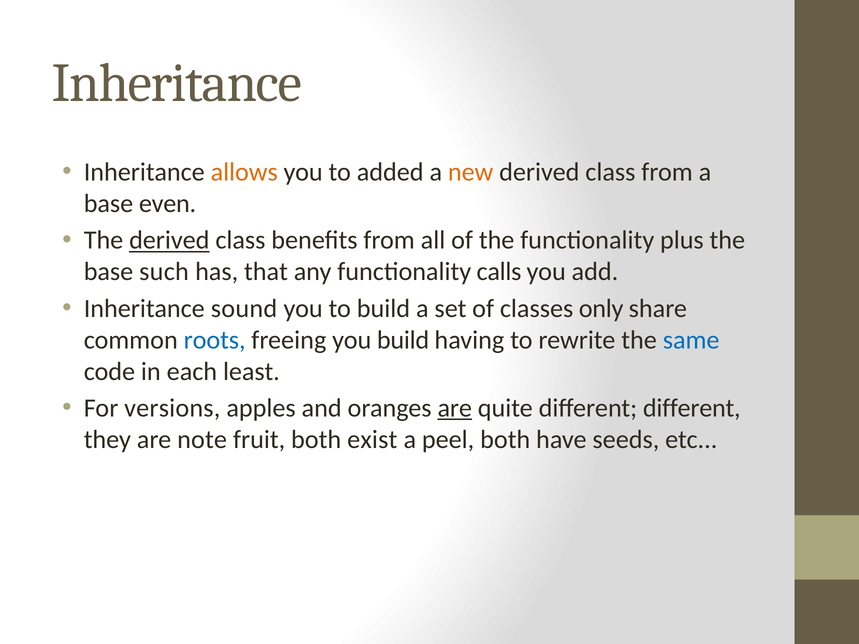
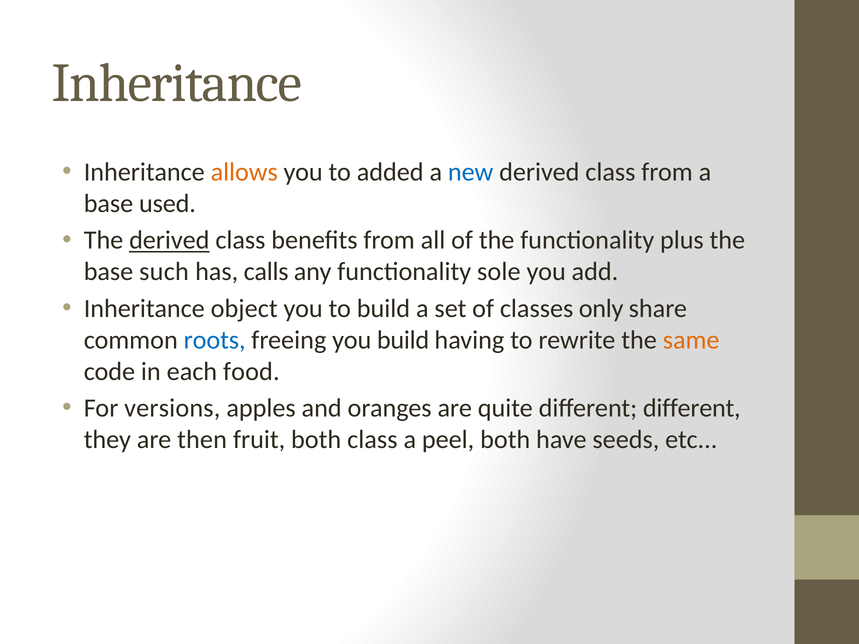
new colour: orange -> blue (471, 172)
even: even -> used (168, 204)
that: that -> calls (266, 272)
calls: calls -> sole (499, 272)
sound: sound -> object (244, 309)
same colour: blue -> orange (691, 340)
least: least -> food (251, 372)
are underline: present -> none (455, 408)
note: note -> then (202, 440)
both exist: exist -> class (372, 440)
